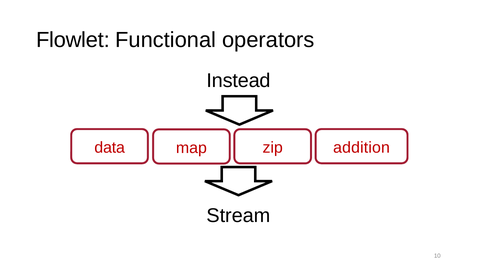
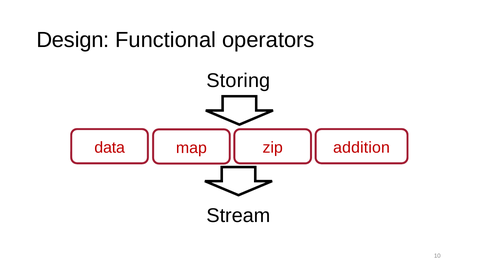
Flowlet: Flowlet -> Design (73, 40)
Instead: Instead -> Storing (238, 81)
